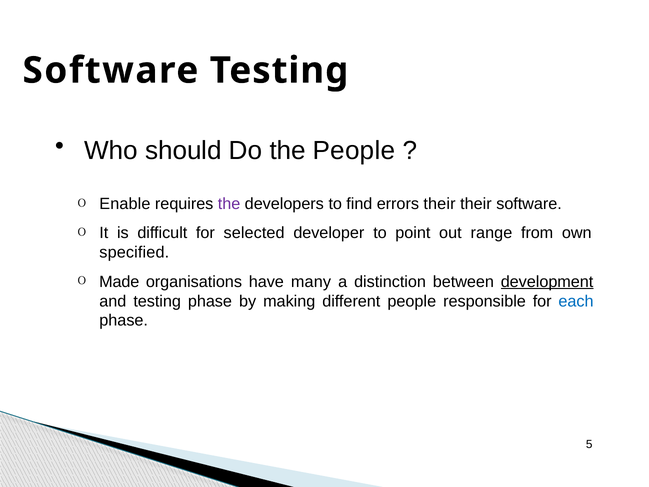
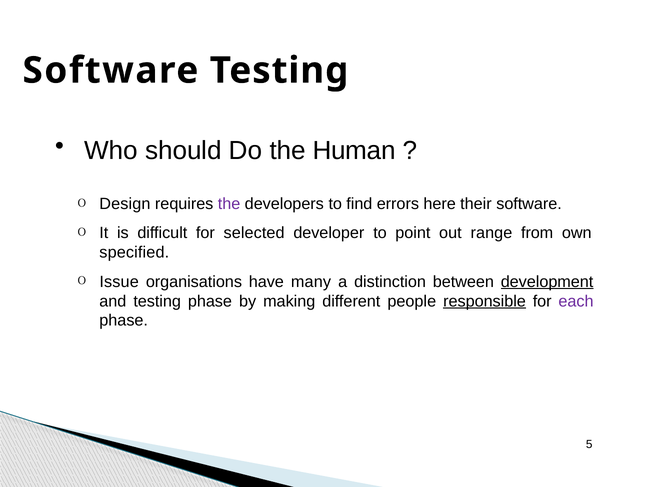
the People: People -> Human (354, 150)
Enable: Enable -> Design (125, 204)
errors their: their -> here (440, 204)
Made: Made -> Issue (119, 282)
responsible underline: none -> present (485, 301)
each colour: blue -> purple (576, 301)
